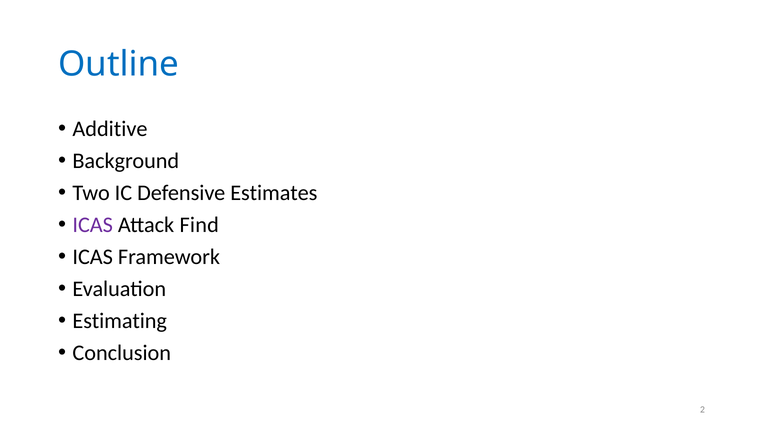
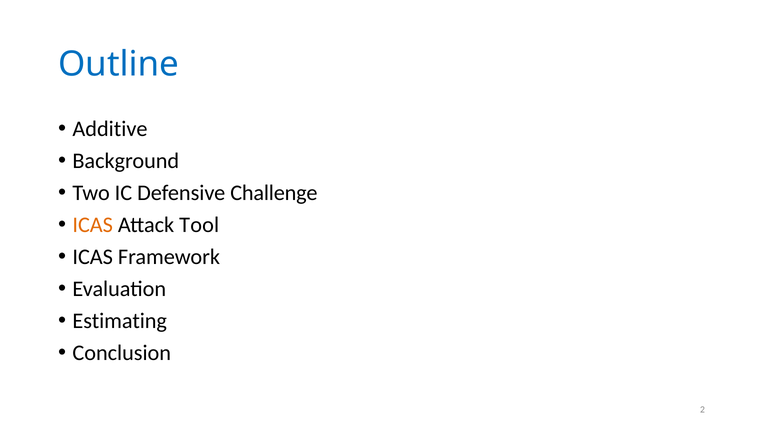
Estimates: Estimates -> Challenge (274, 193)
ICAS colour: purple -> orange (93, 225)
Find: Find -> Tool (199, 225)
